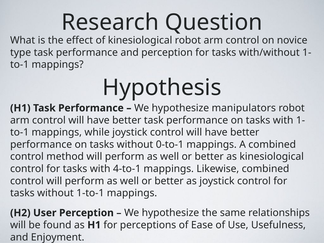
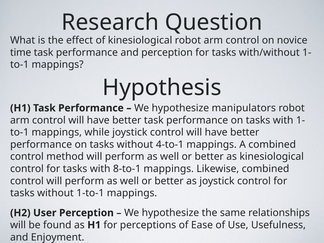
type: type -> time (21, 52)
0-to-1: 0-to-1 -> 4-to-1 (170, 144)
4-to-1: 4-to-1 -> 8-to-1 (127, 169)
